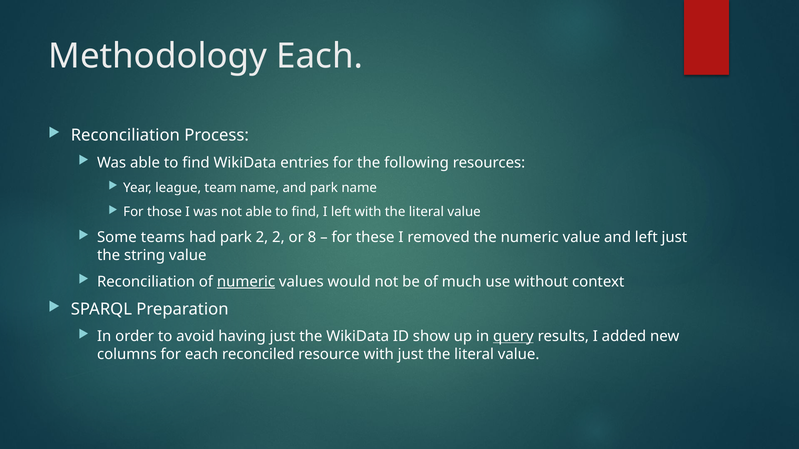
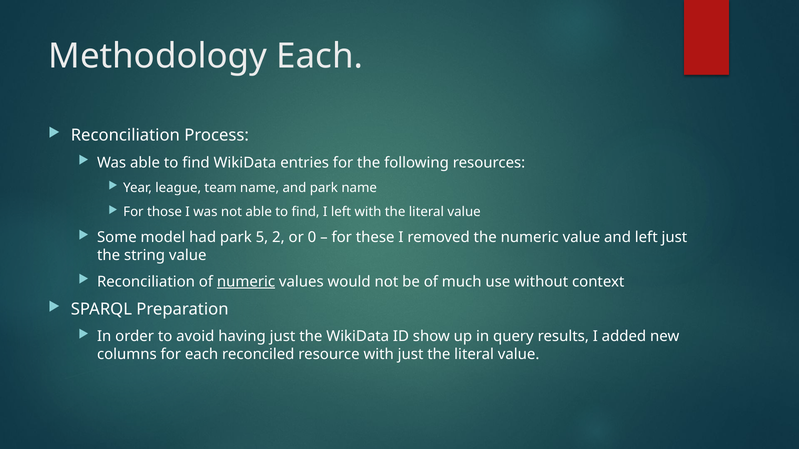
teams: teams -> model (163, 238)
park 2: 2 -> 5 (262, 238)
8: 8 -> 0 (312, 238)
query underline: present -> none (513, 337)
